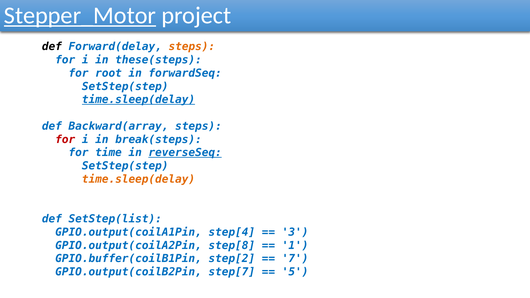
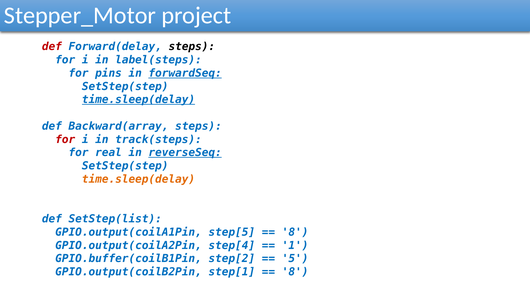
Stepper_Motor underline: present -> none (80, 16)
def colour: black -> red (52, 47)
steps colour: orange -> black (192, 47)
these(steps: these(steps -> label(steps (158, 60)
root: root -> pins (109, 73)
forwardSeq underline: none -> present (185, 73)
break(steps: break(steps -> track(steps (158, 139)
time: time -> real (109, 153)
step[4: step[4 -> step[5 (232, 232)
3: 3 -> 8 (295, 232)
step[8: step[8 -> step[4 (232, 245)
7: 7 -> 5 (295, 259)
step[7: step[7 -> step[1 (232, 272)
5: 5 -> 8 (295, 272)
